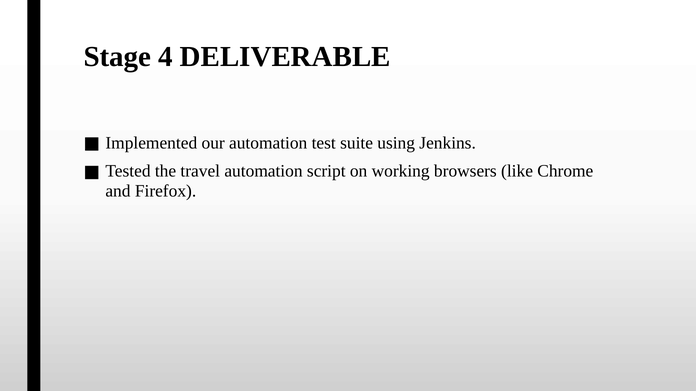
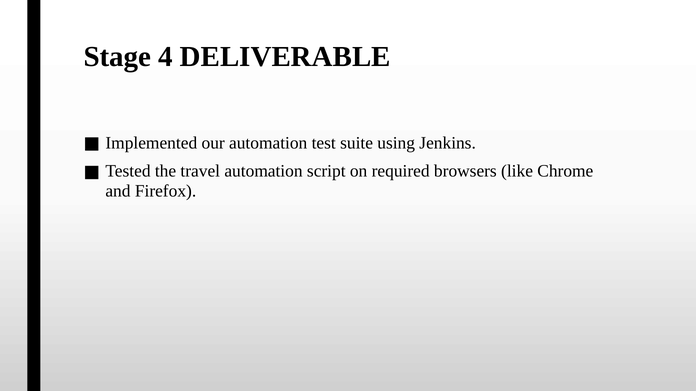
working: working -> required (401, 171)
